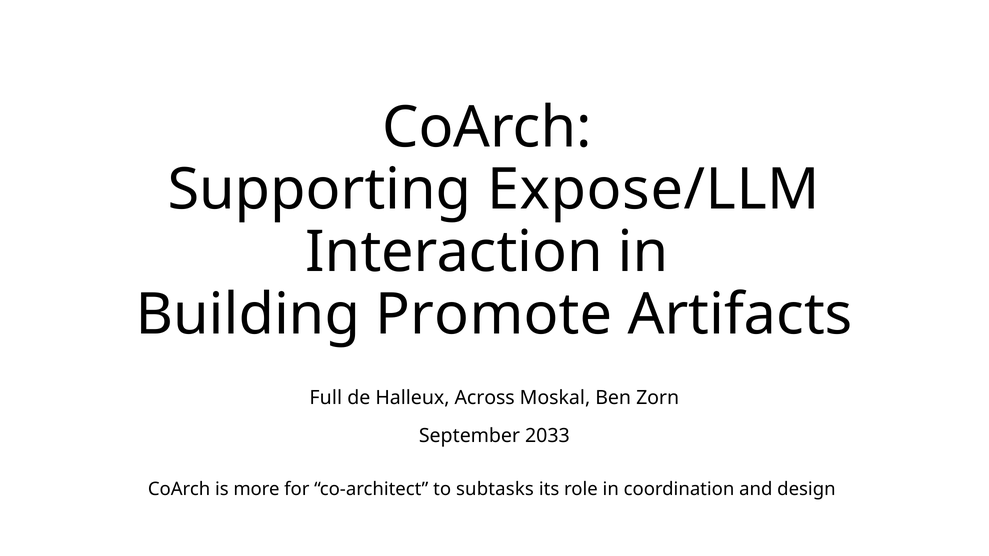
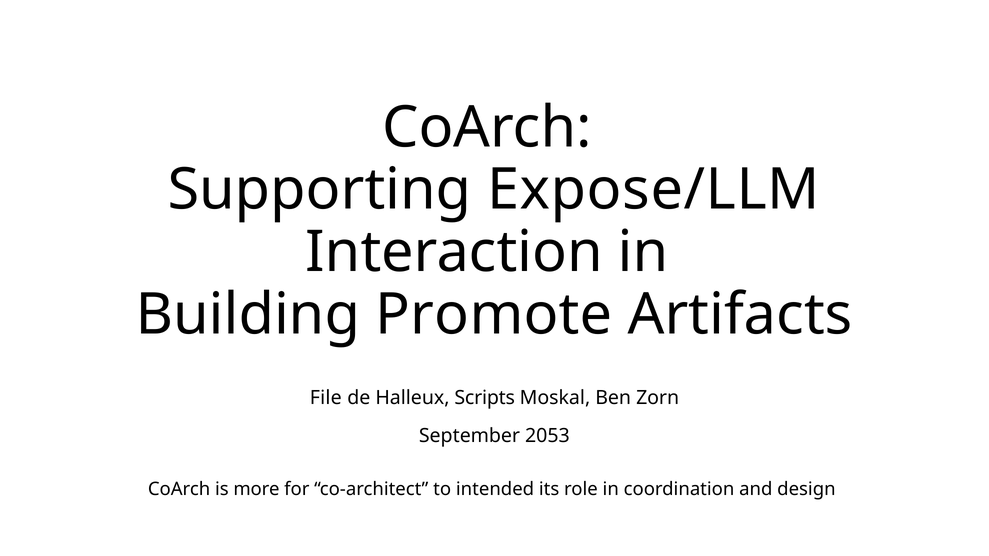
Full: Full -> File (326, 398)
Across: Across -> Scripts (485, 398)
2033: 2033 -> 2053 (547, 436)
subtasks: subtasks -> intended (495, 490)
